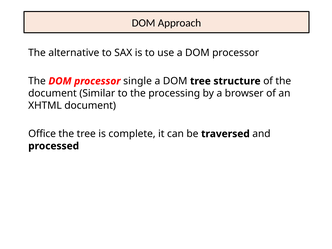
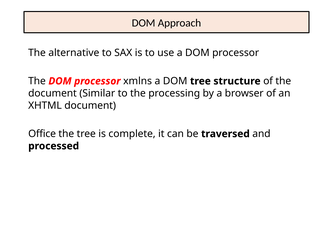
single: single -> xmlns (138, 81)
